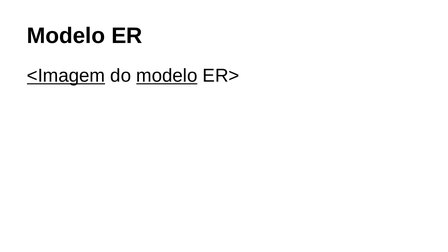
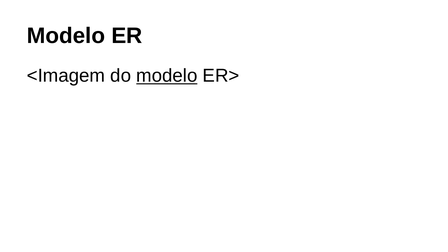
<Imagem underline: present -> none (66, 76)
